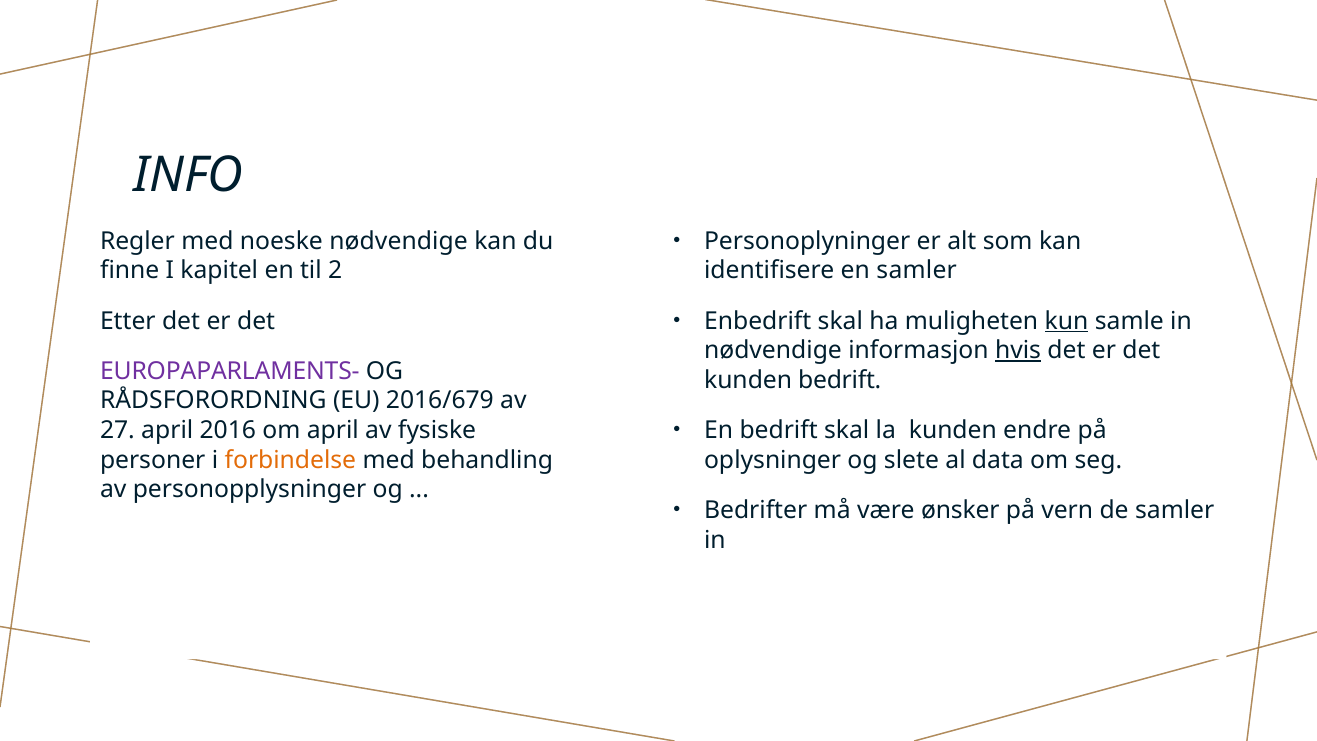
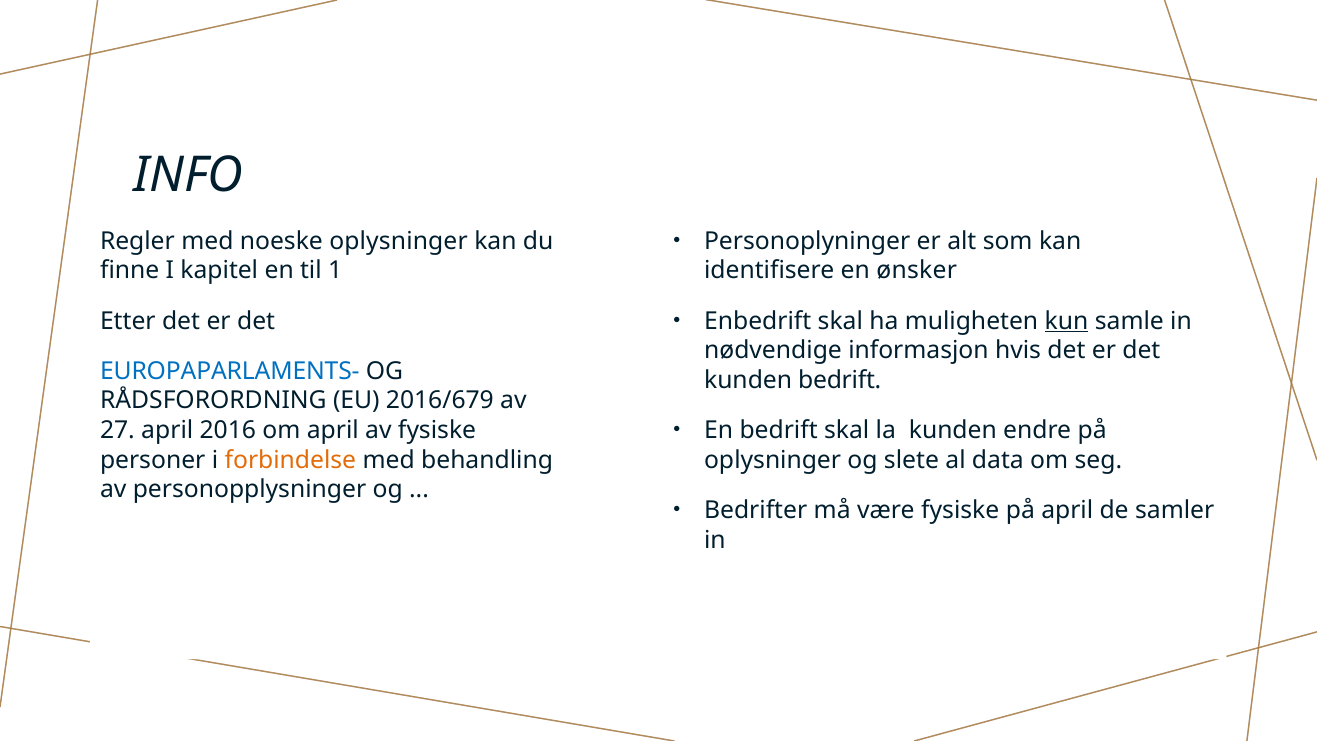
noeske nødvendige: nødvendige -> oplysninger (399, 241)
2: 2 -> 1 (335, 271)
en samler: samler -> ønsker (917, 271)
hvis underline: present -> none (1018, 351)
EUROPAPARLAMENTS- colour: purple -> blue (230, 371)
være ønsker: ønsker -> fysiske (960, 510)
på vern: vern -> april (1067, 510)
